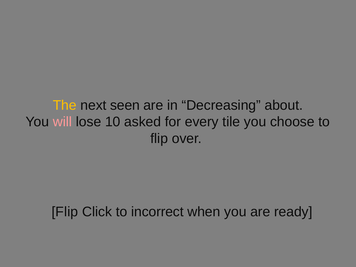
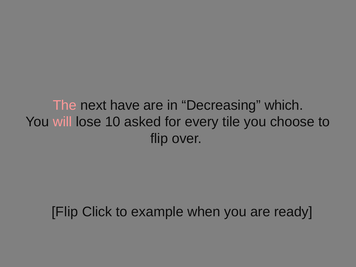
The colour: yellow -> pink (65, 105)
seen: seen -> have (125, 105)
about: about -> which (284, 105)
incorrect: incorrect -> example (157, 212)
